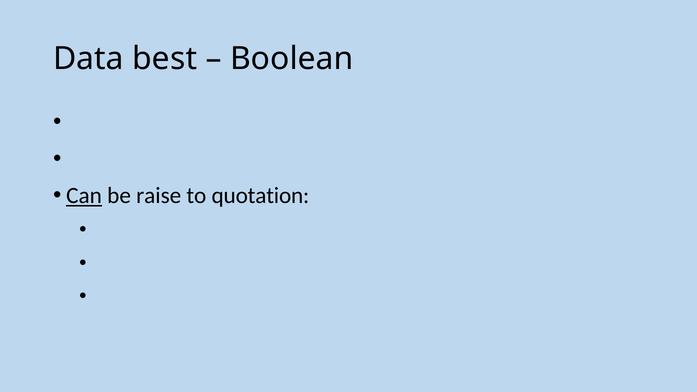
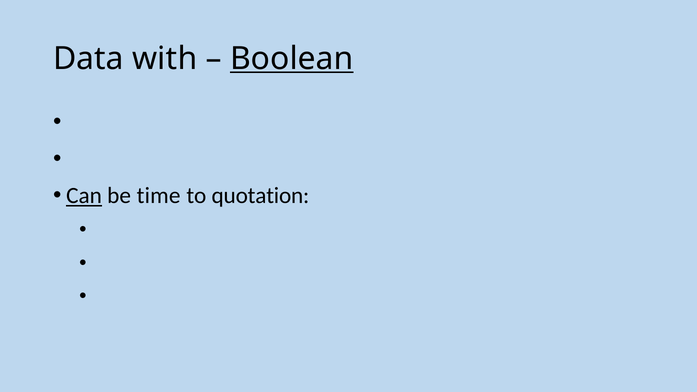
best: best -> with (165, 59)
Boolean underline: none -> present (292, 59)
raise: raise -> time (159, 196)
